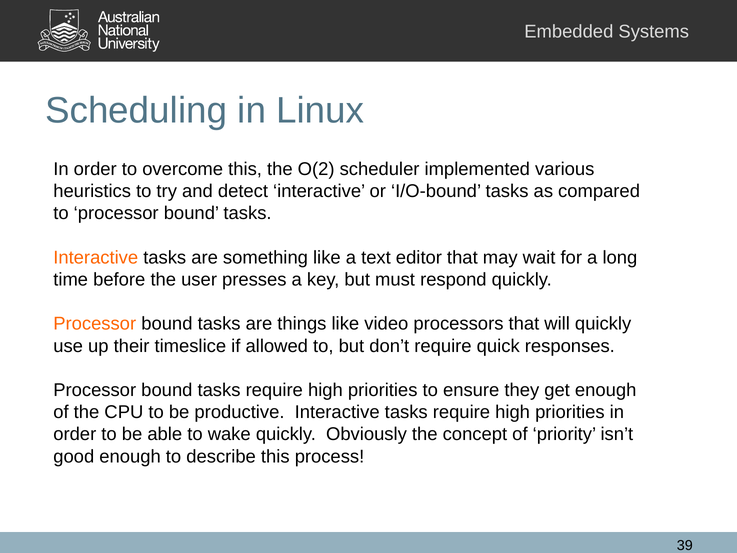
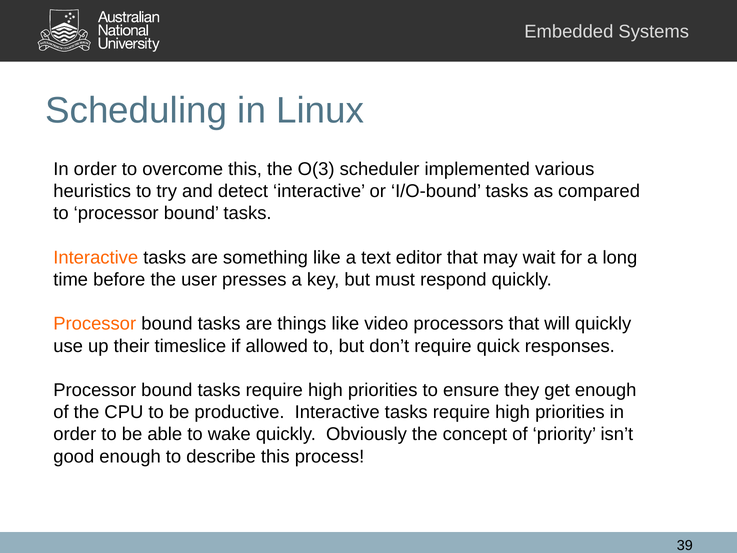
O(2: O(2 -> O(3 (316, 169)
